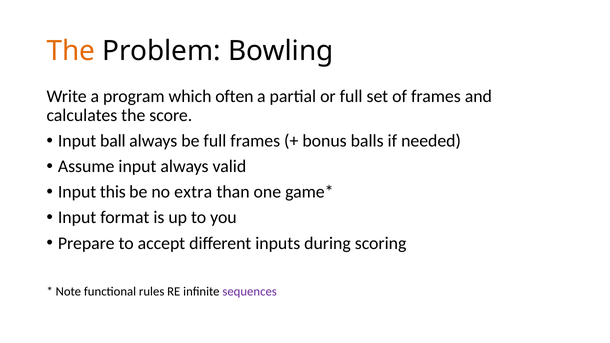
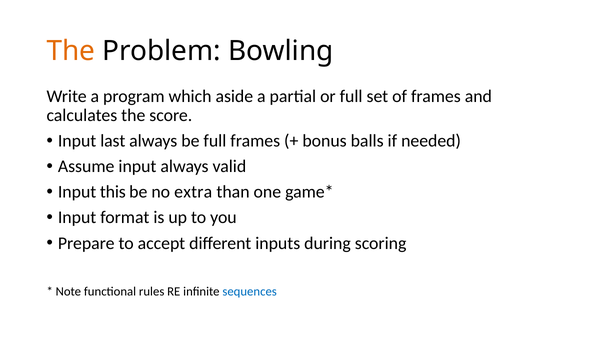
often: often -> aside (234, 96)
ball: ball -> last (113, 141)
sequences colour: purple -> blue (250, 292)
